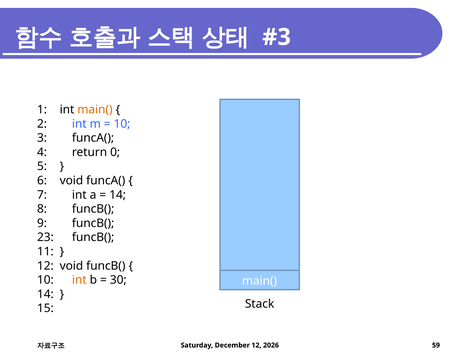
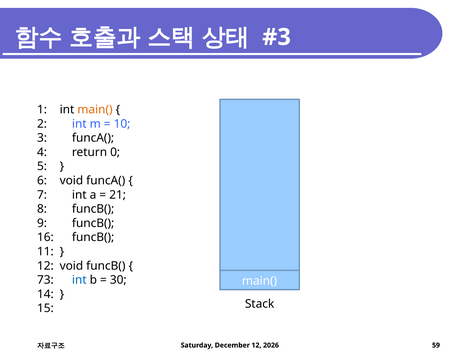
14: 14 -> 21 (118, 195)
23: 23 -> 16 (45, 238)
10: 10 -> 73 (45, 280)
int colour: orange -> blue (79, 280)
